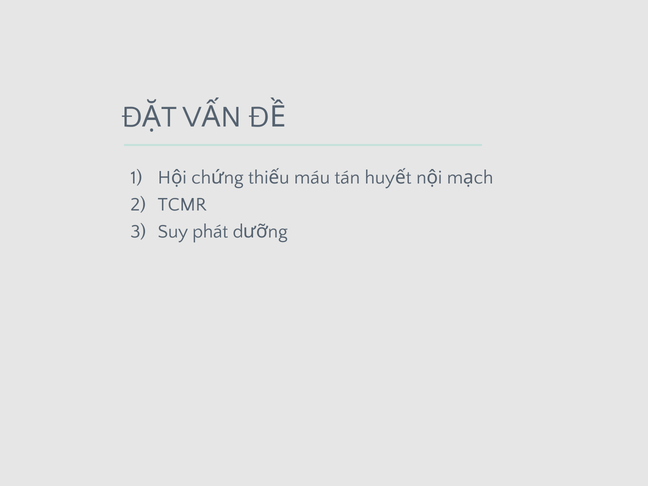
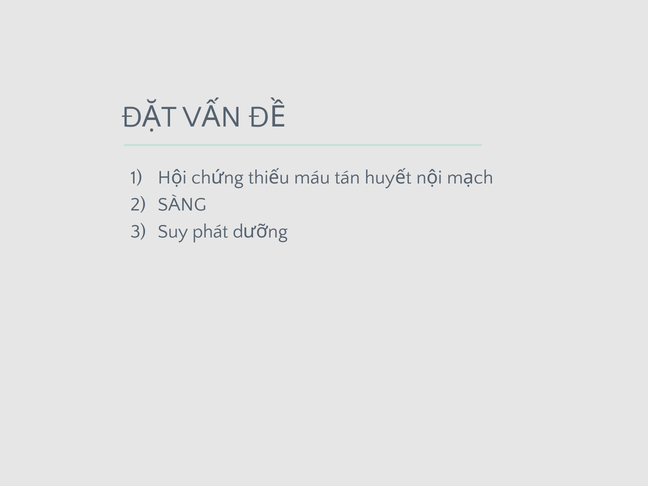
TCMR: TCMR -> SÀNG (182, 204)
